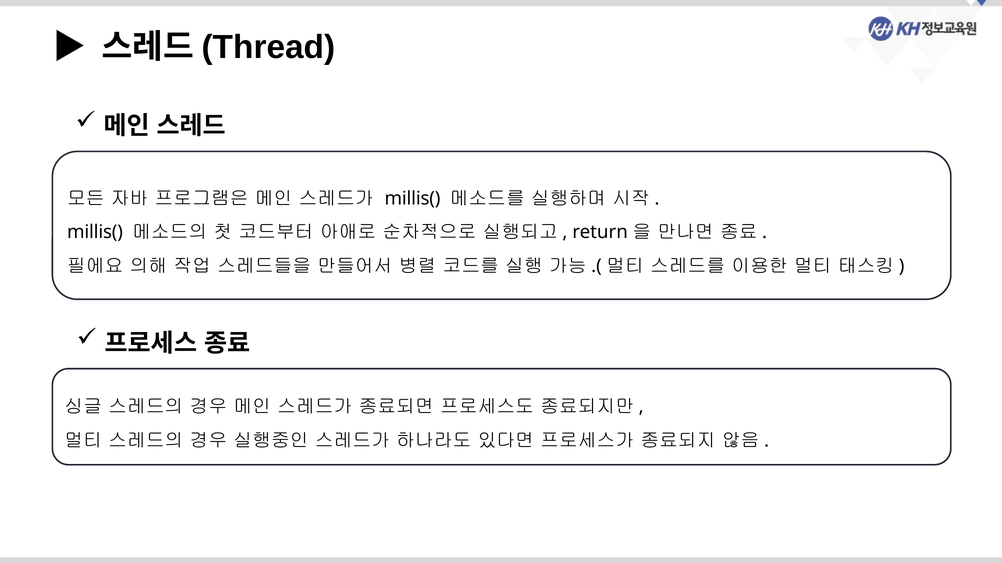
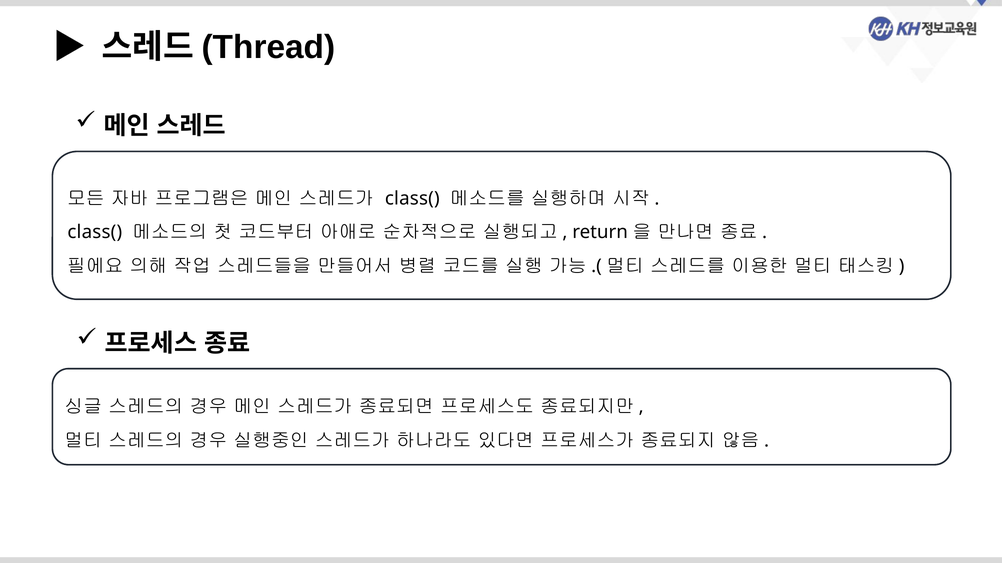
millis(: millis( -> class( (412, 199)
millis(: millis( -> class( (95, 233)
